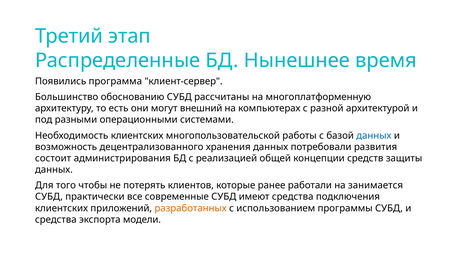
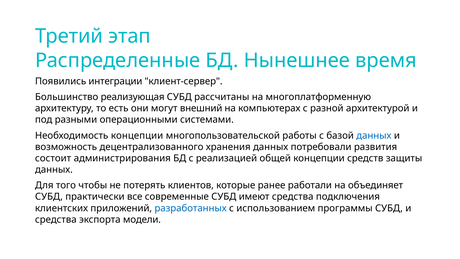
программа: программа -> интеграции (115, 81)
обоснованию: обоснованию -> реализующая (133, 97)
Необходимость клиентских: клиентских -> концепции (137, 135)
занимается: занимается -> объединяет (376, 185)
разработанных colour: orange -> blue (191, 208)
